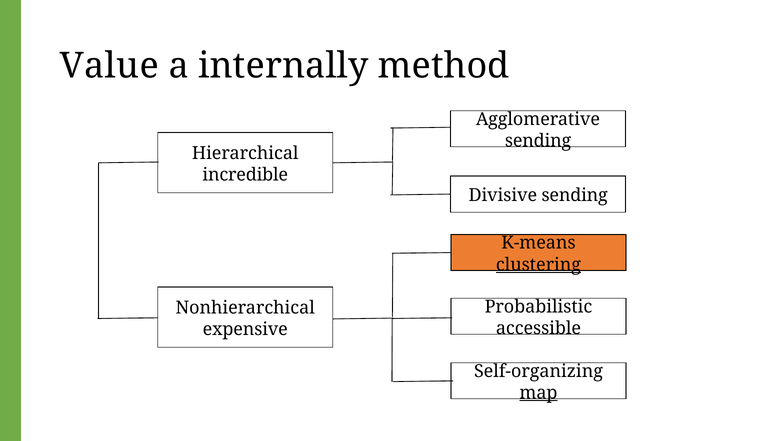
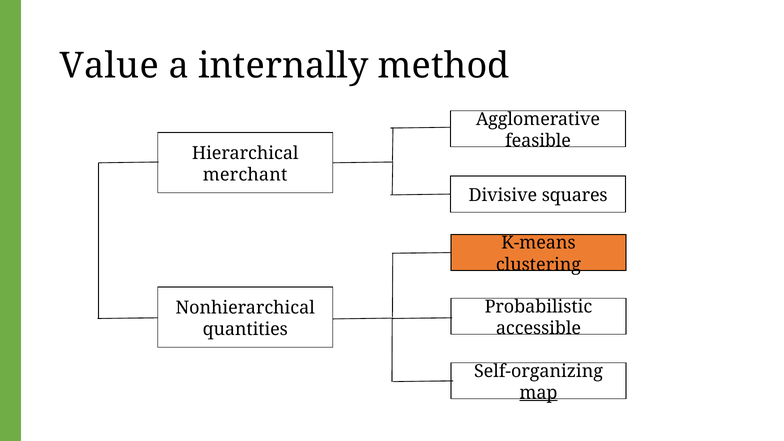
sending: sending -> feasible (538, 141)
incredible: incredible -> merchant (245, 175)
Divisive sending: sending -> squares (575, 195)
clustering underline: present -> none (538, 265)
expensive: expensive -> quantities (245, 329)
